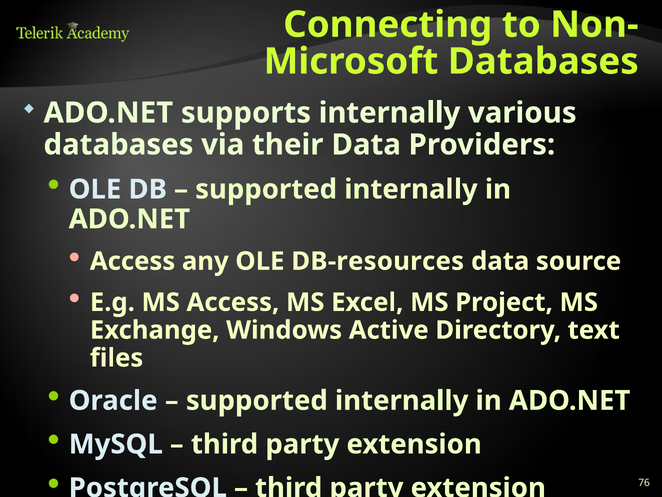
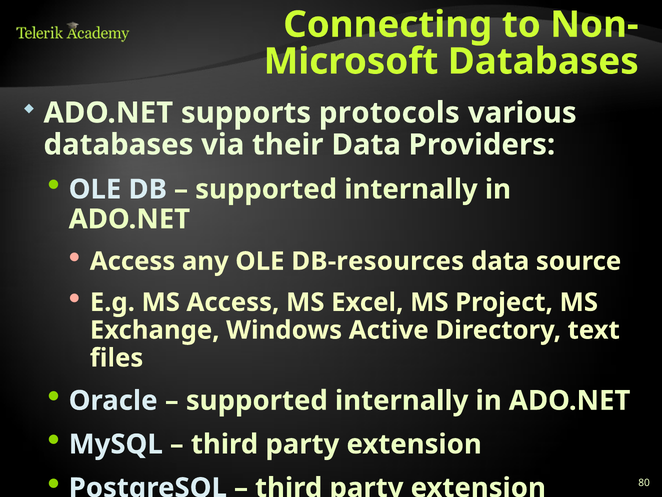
supports internally: internally -> protocols (389, 113)
76: 76 -> 80 (644, 483)
